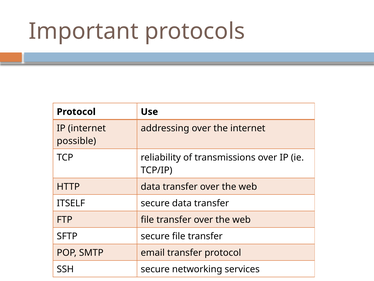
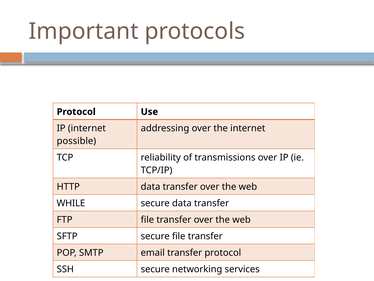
ITSELF: ITSELF -> WHILE (71, 203)
